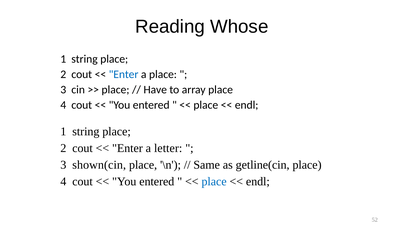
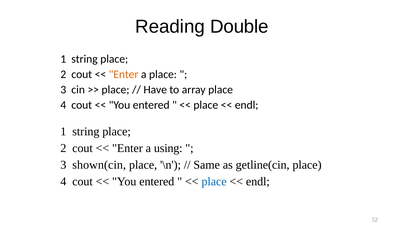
Whose: Whose -> Double (239, 27)
Enter colour: blue -> orange (124, 74)
letter: letter -> using (168, 148)
